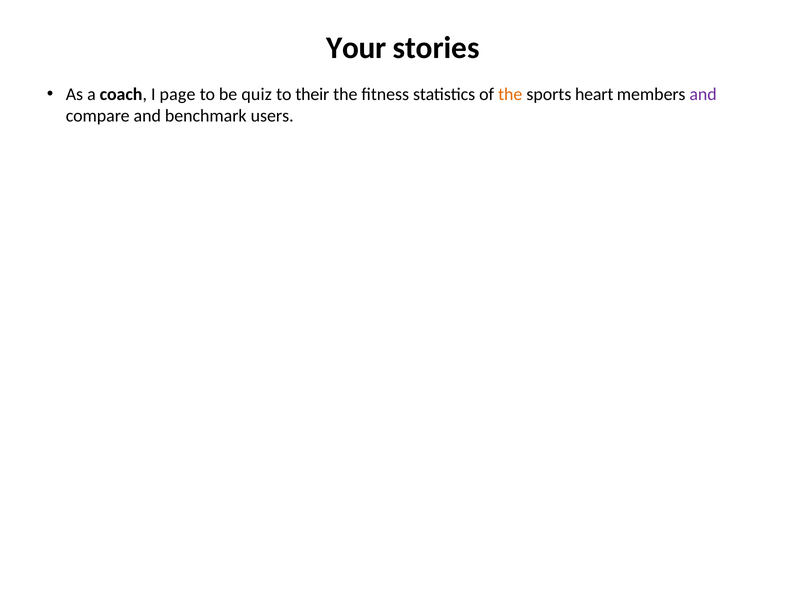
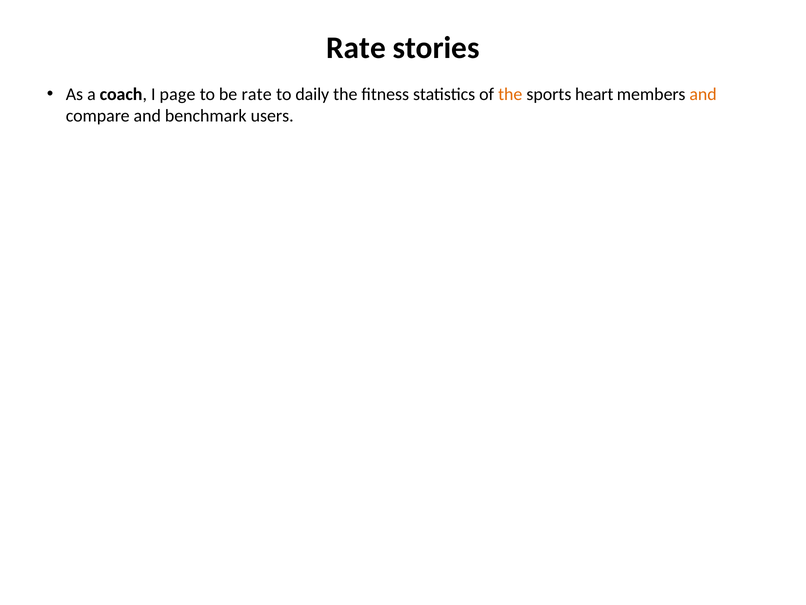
Your: Your -> Rate (356, 48)
be quiz: quiz -> rate (257, 94)
their: their -> daily (312, 94)
and colour: purple -> orange (703, 94)
